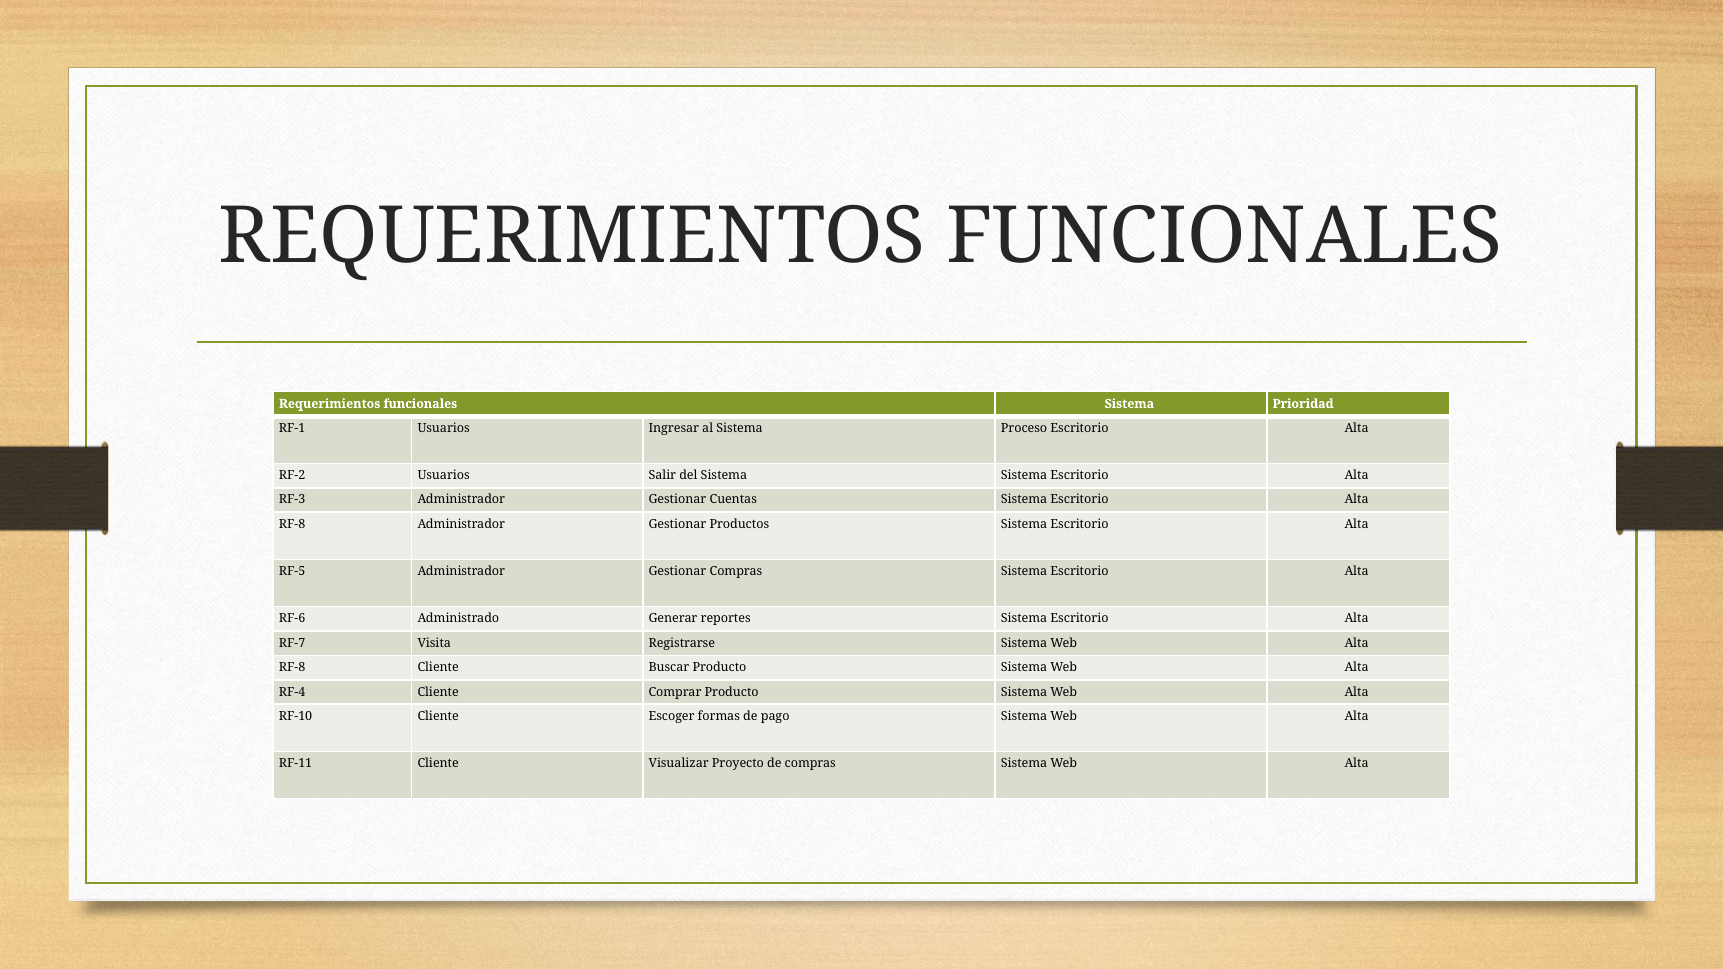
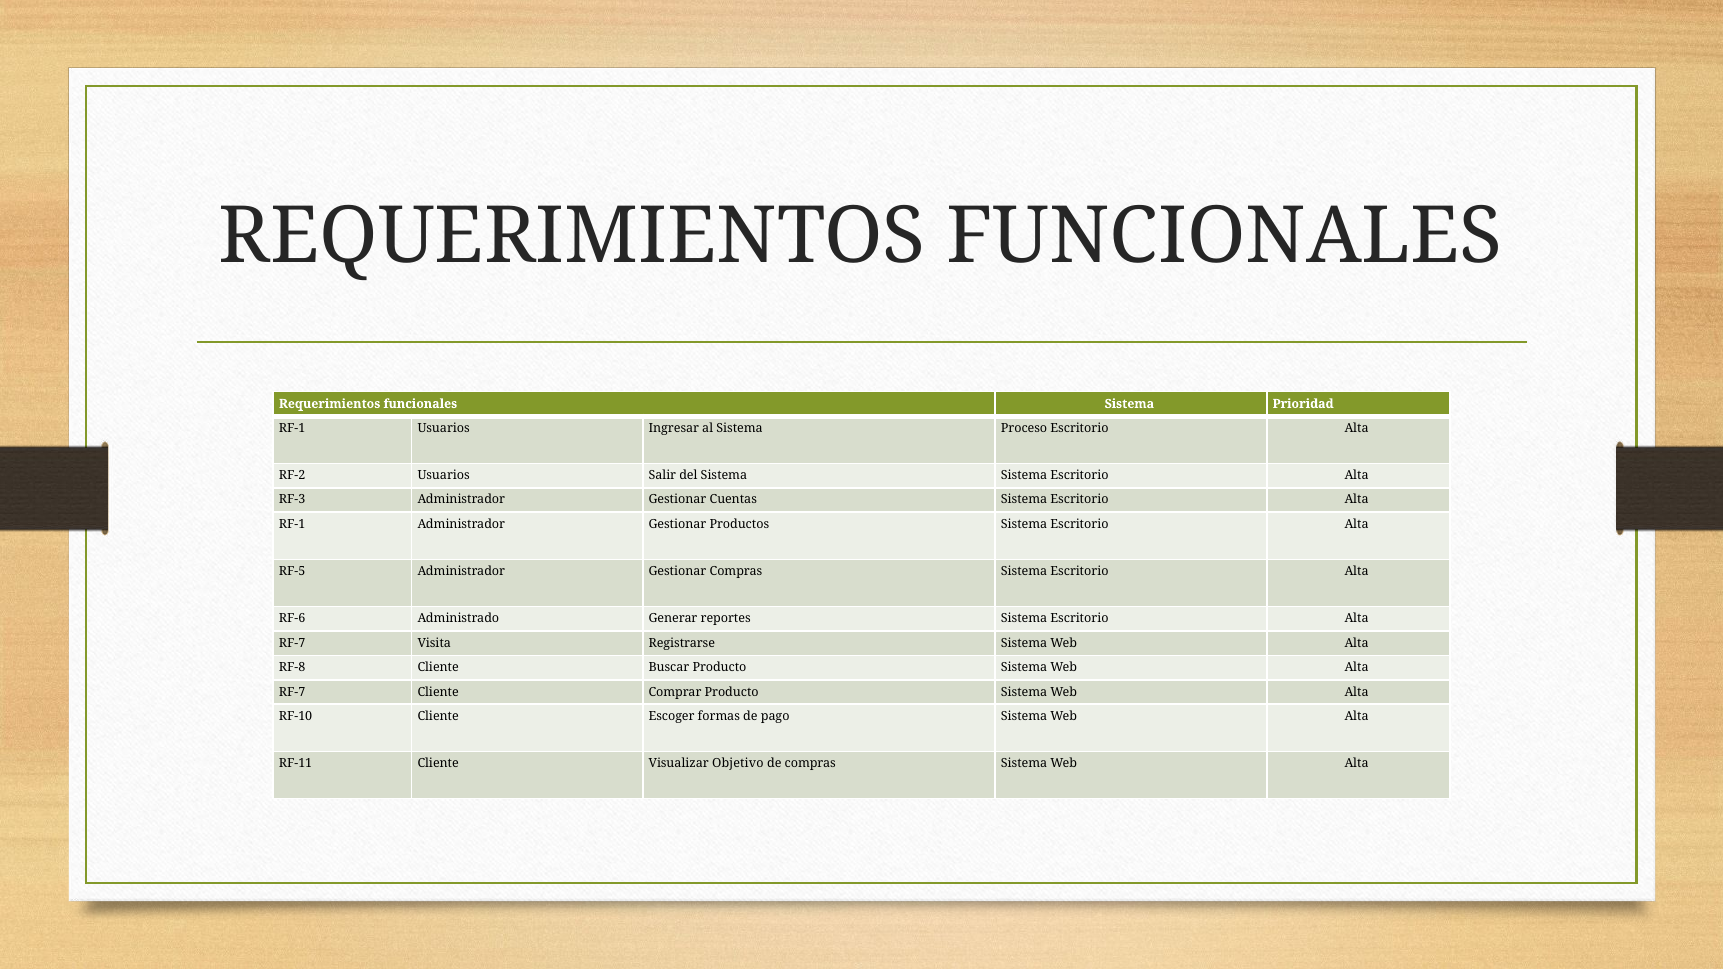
RF-8: RF-8 -> RF-1 (292, 524)
RF-4: RF-4 -> RF-7 (292, 692)
Proyecto: Proyecto -> Objetivo (738, 764)
